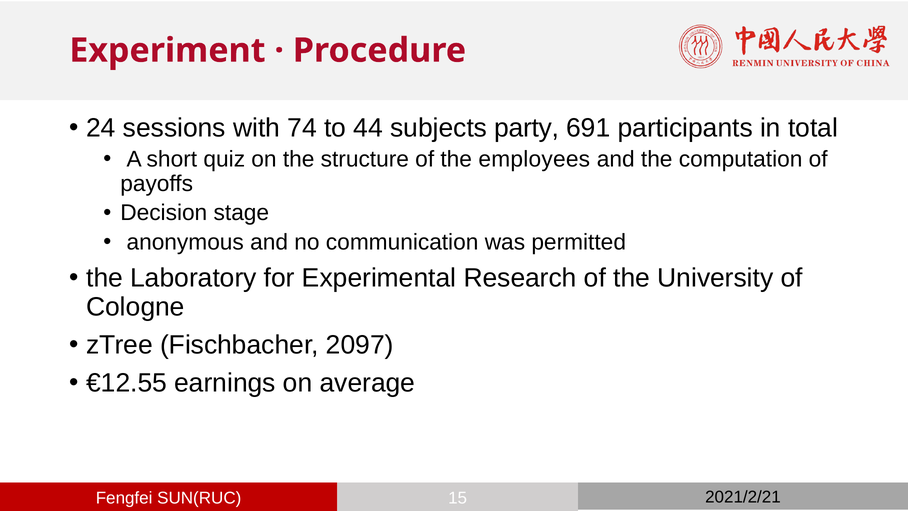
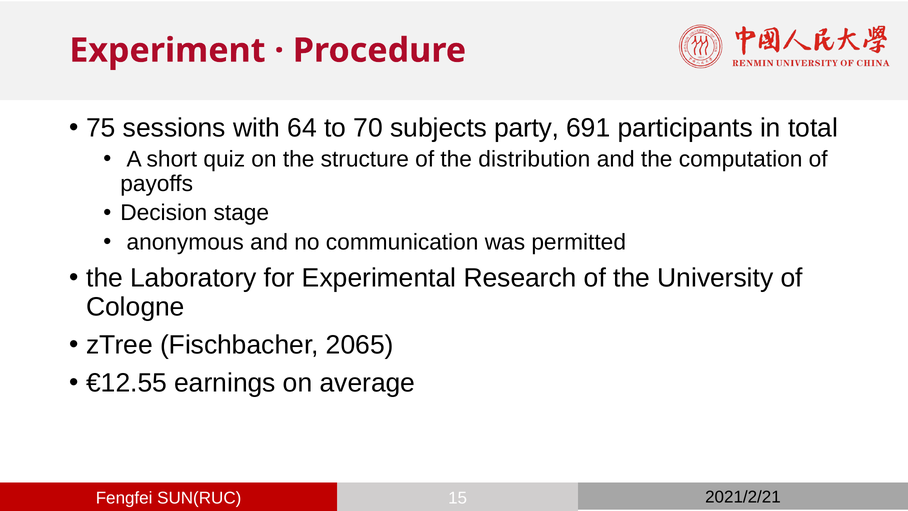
24: 24 -> 75 (101, 128)
74: 74 -> 64 (302, 128)
44: 44 -> 70 (368, 128)
employees: employees -> distribution (534, 159)
2097: 2097 -> 2065 (360, 345)
